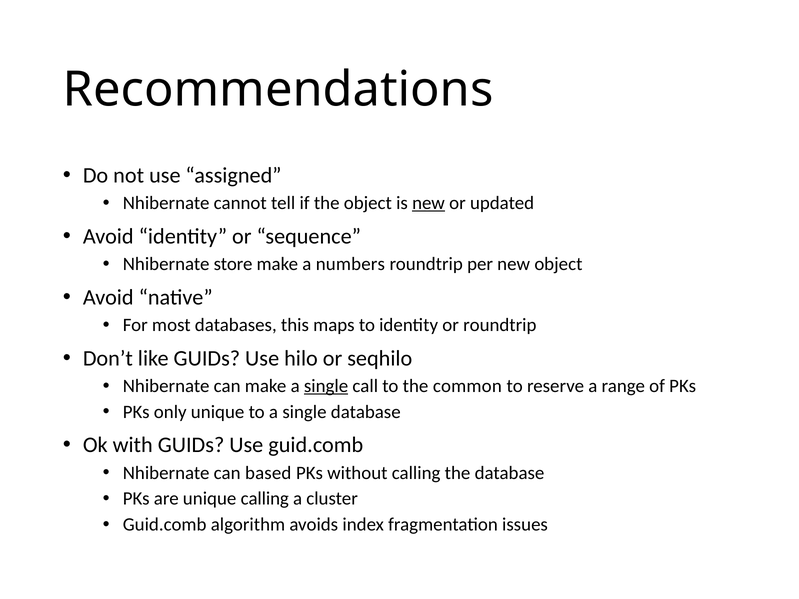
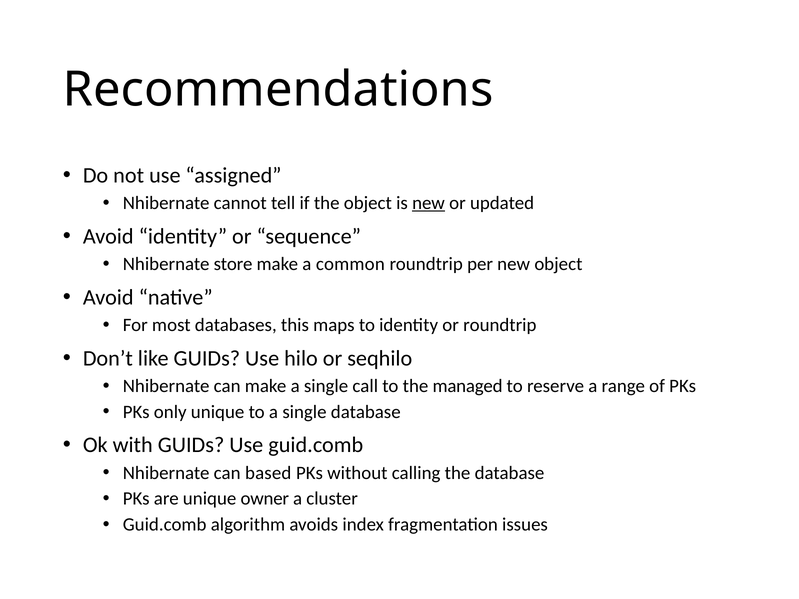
numbers: numbers -> common (350, 264)
single underline: present -> none (326, 386)
common: common -> managed (468, 386)
unique calling: calling -> owner (265, 499)
